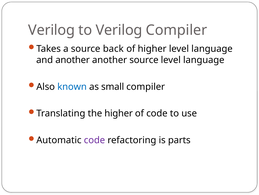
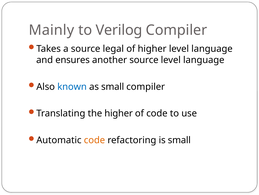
Verilog: Verilog -> Mainly (51, 30)
back: back -> legal (113, 49)
and another: another -> ensures (73, 60)
code colour: purple -> orange (94, 140)
is parts: parts -> small (179, 140)
